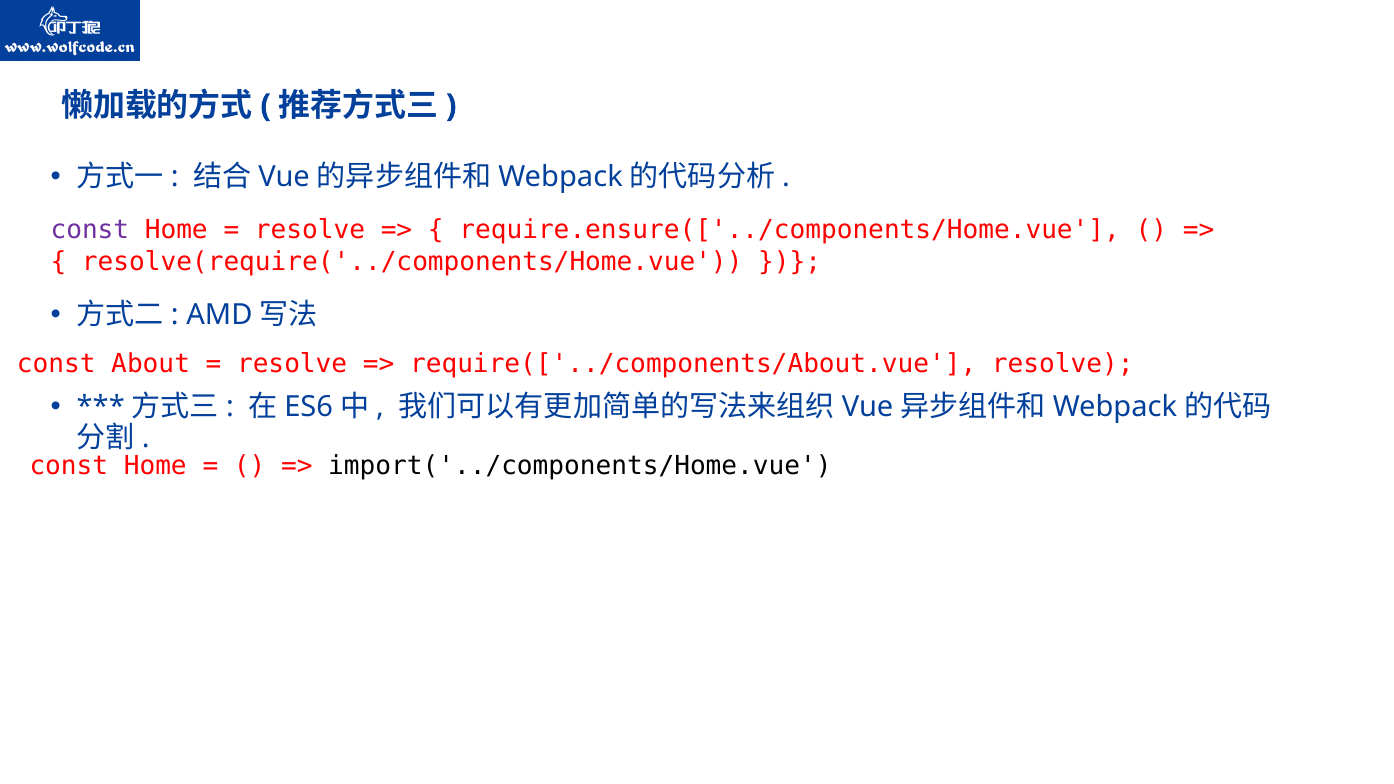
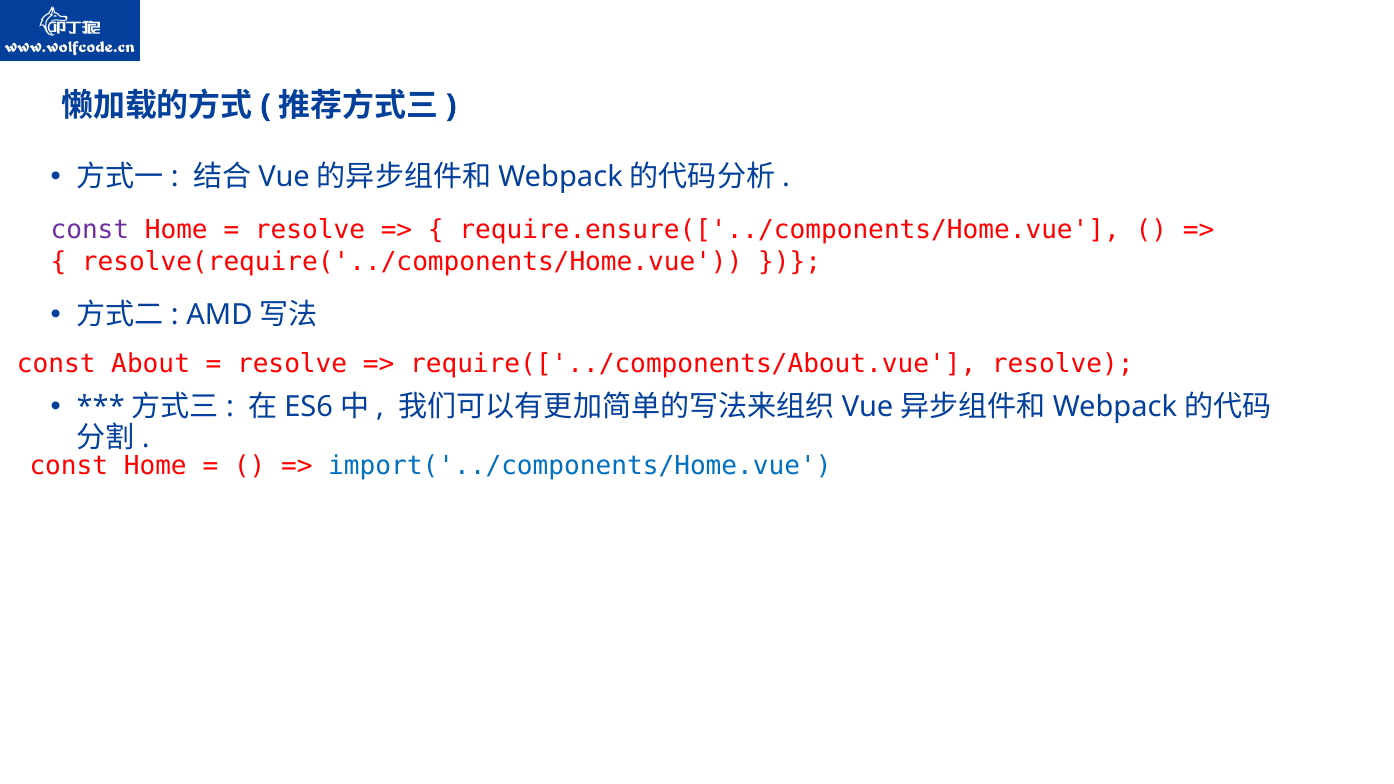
import('../components/Home.vue colour: black -> blue (580, 466)
